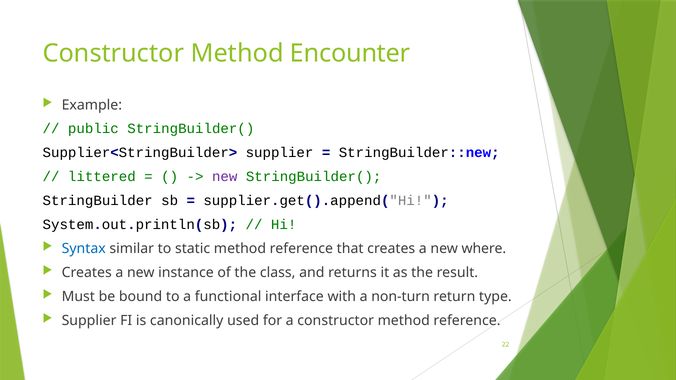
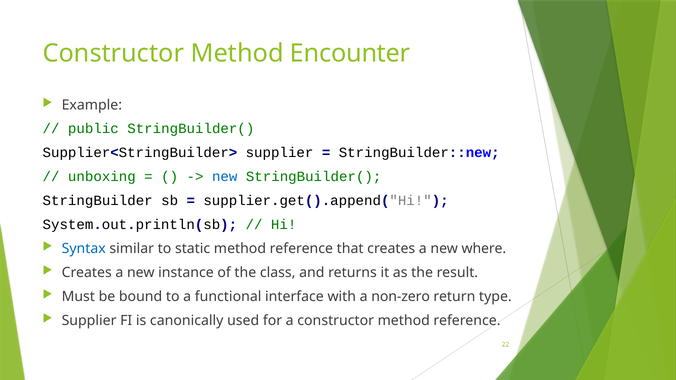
littered: littered -> unboxing (102, 177)
new colour: purple -> blue (225, 177)
non-turn: non-turn -> non-zero (401, 297)
